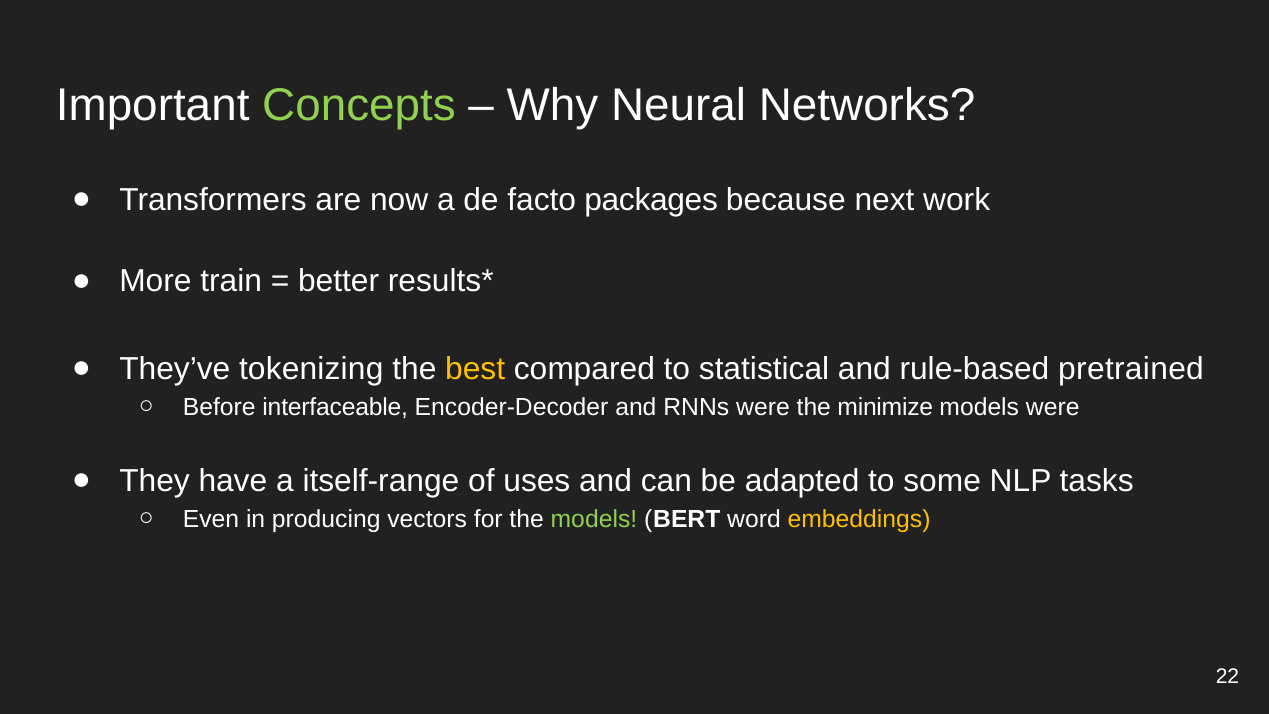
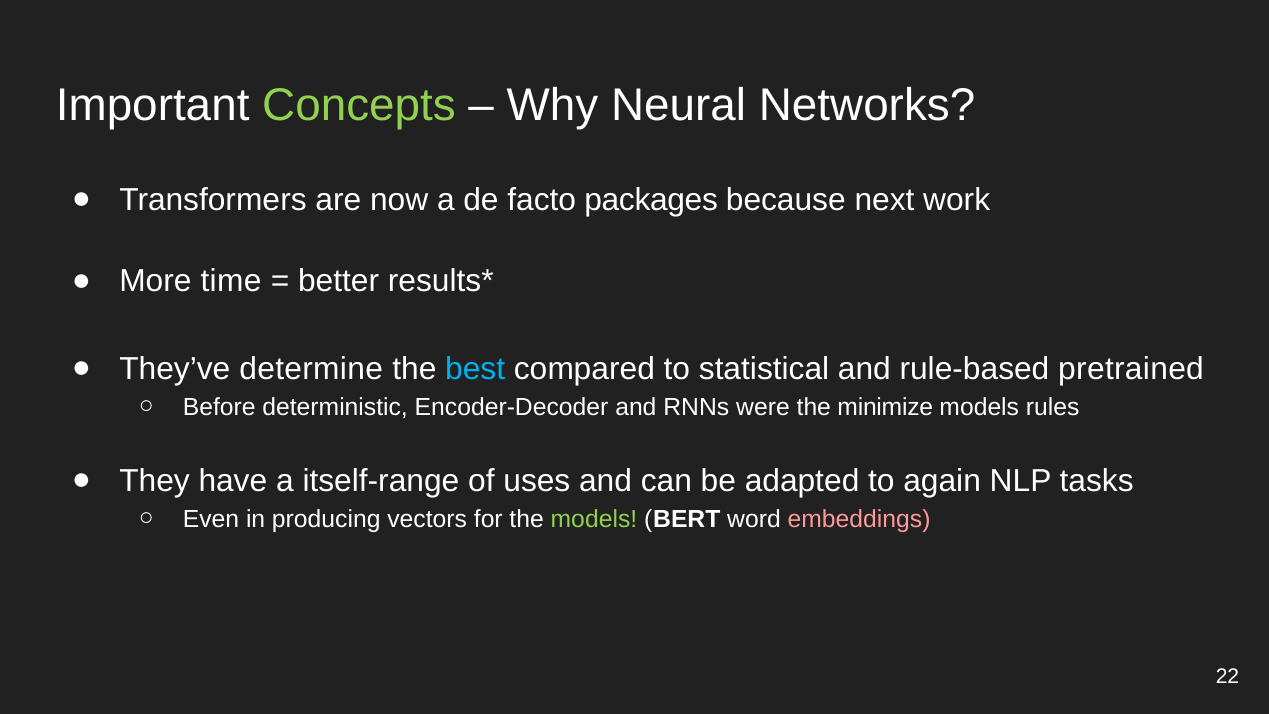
train: train -> time (231, 281)
tokenizing: tokenizing -> determine (311, 369)
best colour: yellow -> light blue (475, 369)
interfaceable: interfaceable -> deterministic (335, 407)
models were: were -> rules (1053, 407)
some: some -> again (942, 481)
embeddings colour: yellow -> pink (859, 519)
